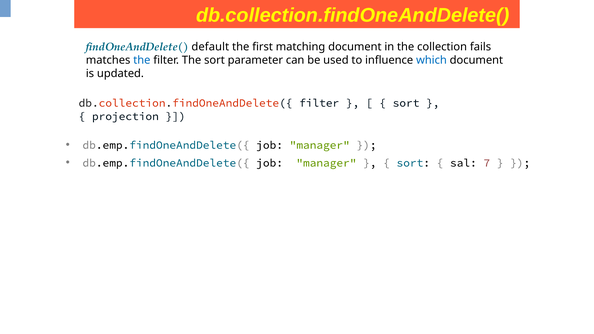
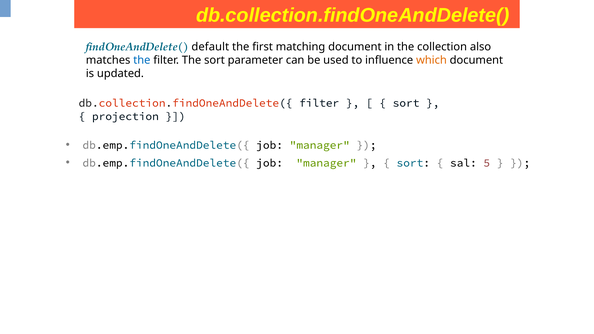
fails: fails -> also (481, 47)
which colour: blue -> orange (431, 60)
7: 7 -> 5 (487, 163)
